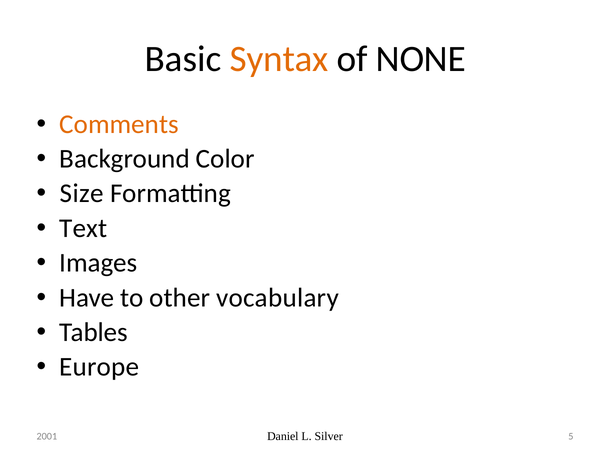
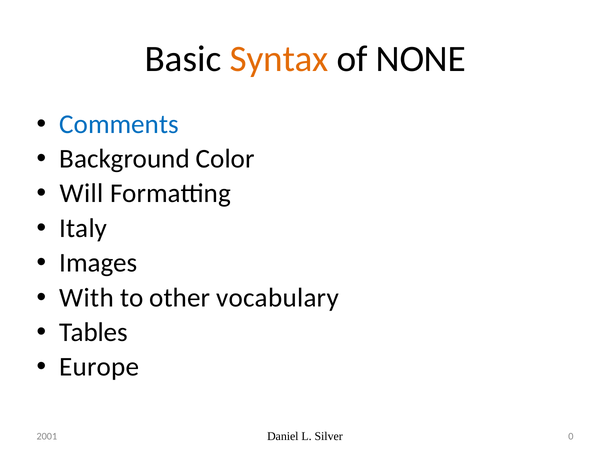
Comments colour: orange -> blue (119, 124)
Size: Size -> Will (82, 194)
Text: Text -> Italy (83, 228)
Have: Have -> With (87, 298)
5: 5 -> 0 (571, 437)
